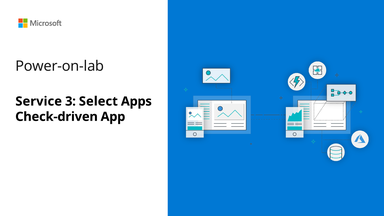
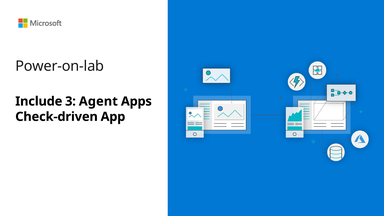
Service: Service -> Include (39, 101)
Select: Select -> Agent (98, 101)
